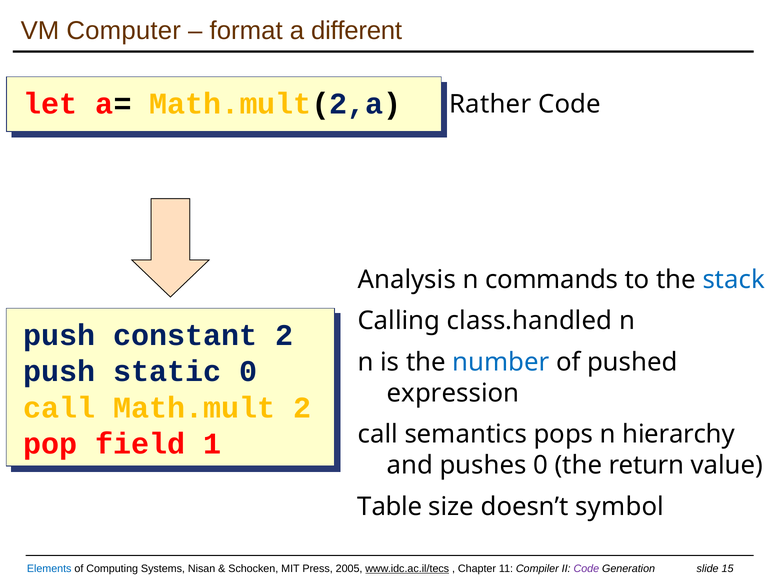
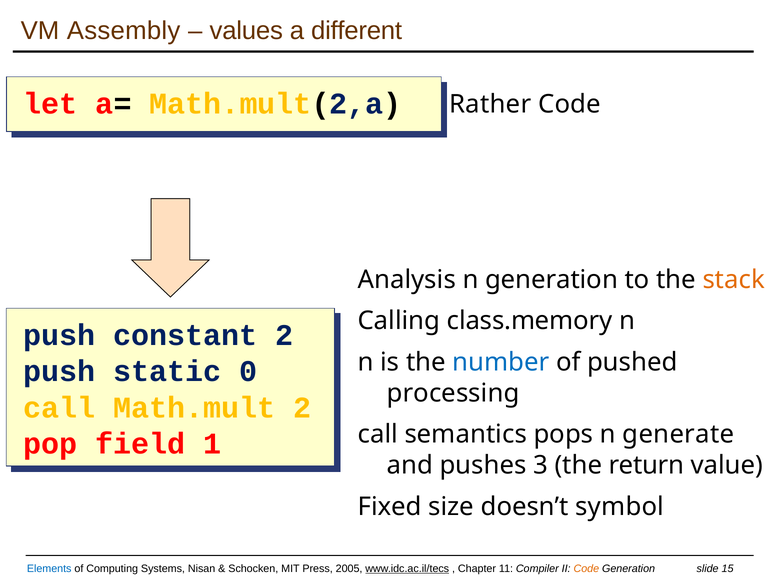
Computer: Computer -> Assembly (124, 31)
format: format -> values (246, 31)
n commands: commands -> generation (552, 280)
stack colour: blue -> orange (734, 280)
class.handled: class.handled -> class.memory (530, 321)
expression: expression -> processing (453, 393)
hierarchy: hierarchy -> generate (678, 434)
pushes 0: 0 -> 3 (541, 465)
Table: Table -> Fixed (390, 506)
Code colour: purple -> orange (586, 568)
